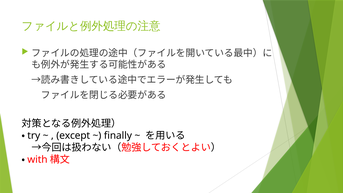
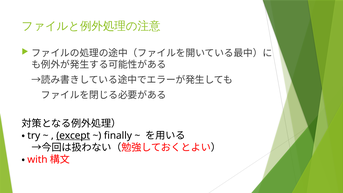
except underline: none -> present (73, 135)
